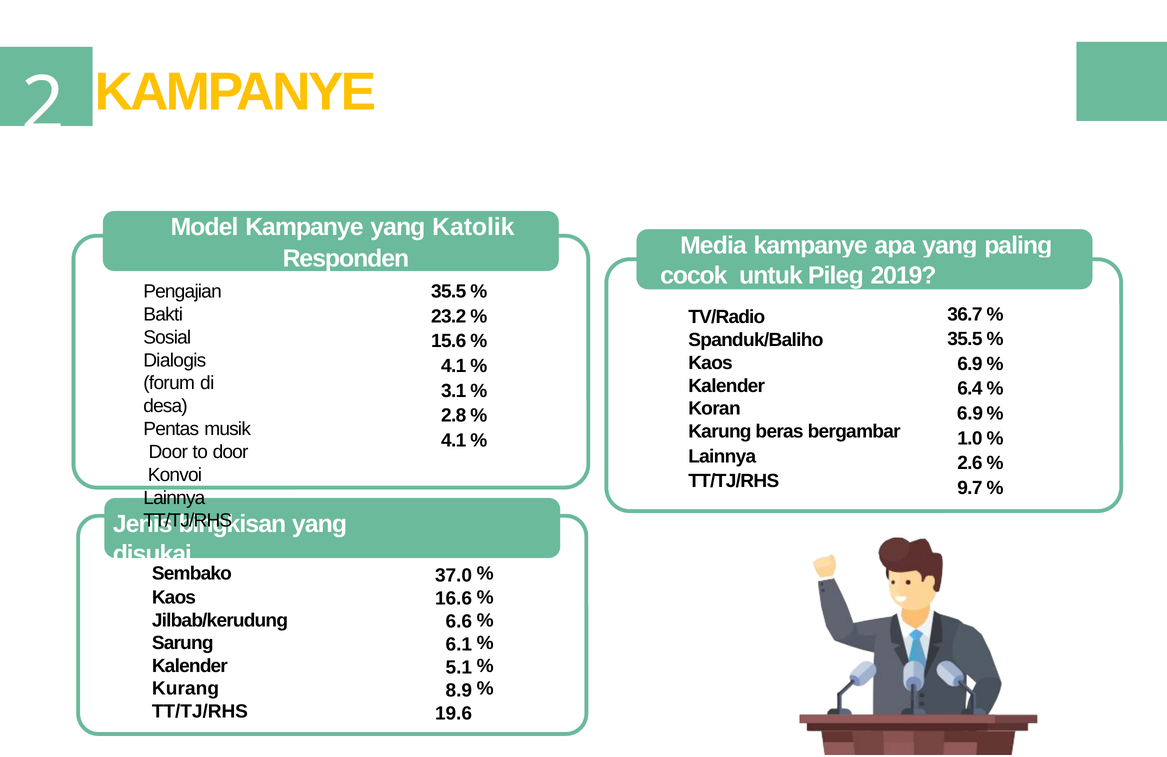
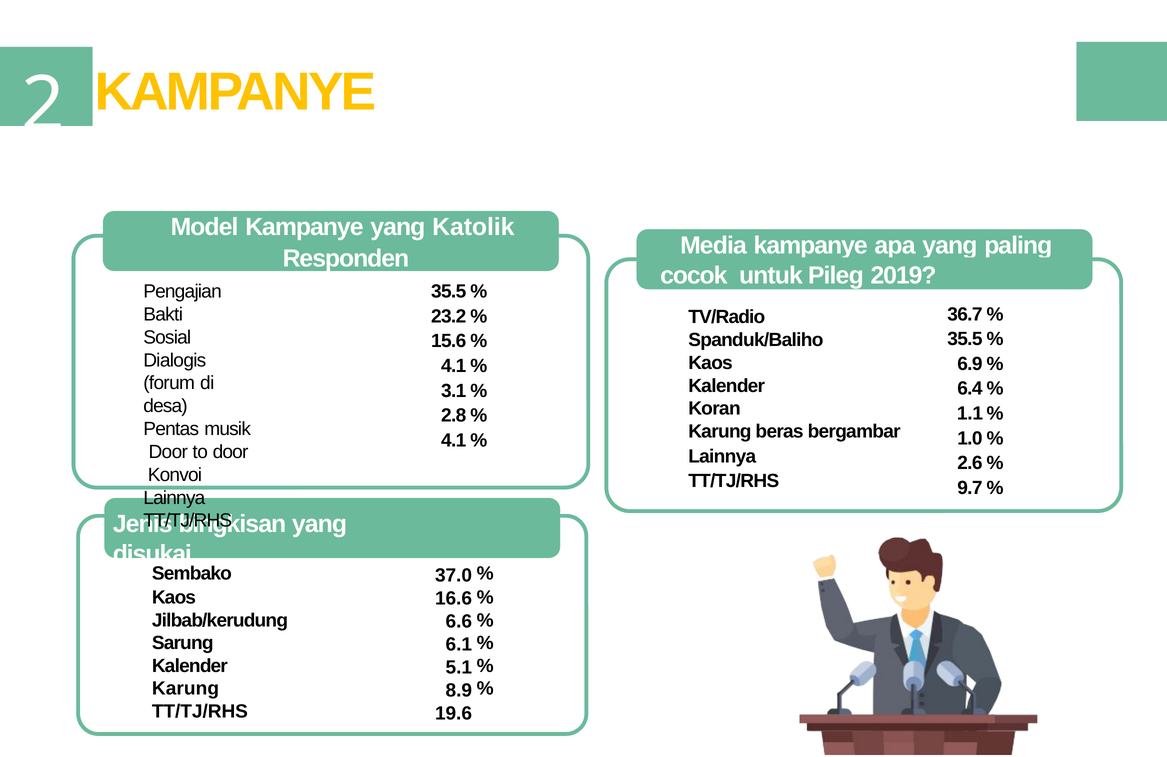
6.9: 6.9 -> 1.1 (970, 413)
Kurang: Kurang -> Karung (185, 688)
